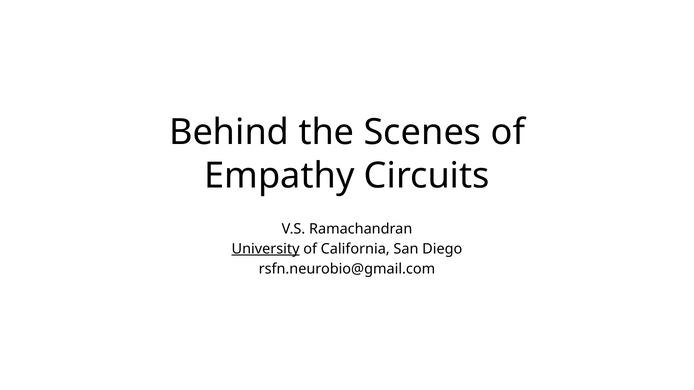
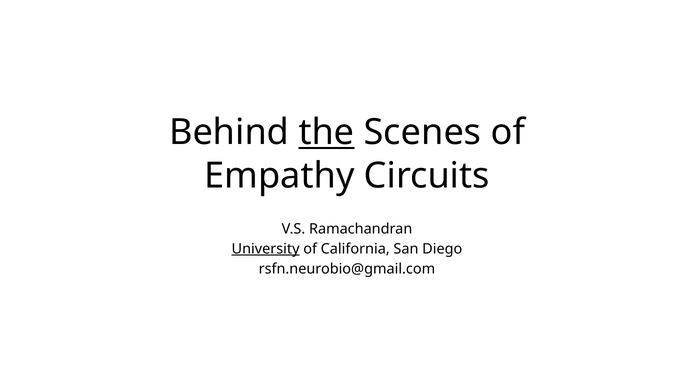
the underline: none -> present (326, 133)
